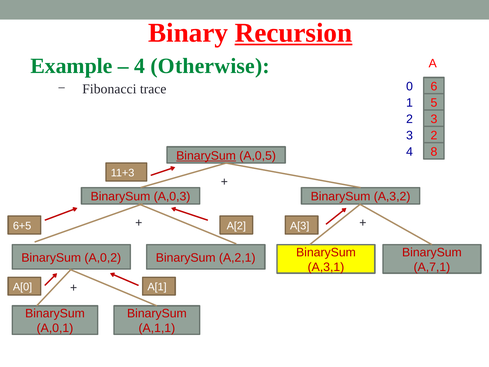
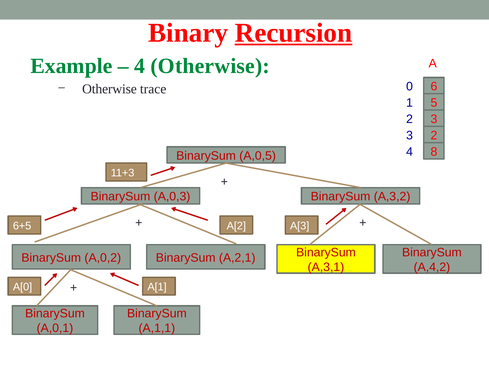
Fibonacci: Fibonacci -> Otherwise (109, 89)
BinarySum underline: present -> none (206, 156)
A,7,1: A,7,1 -> A,4,2 (432, 267)
